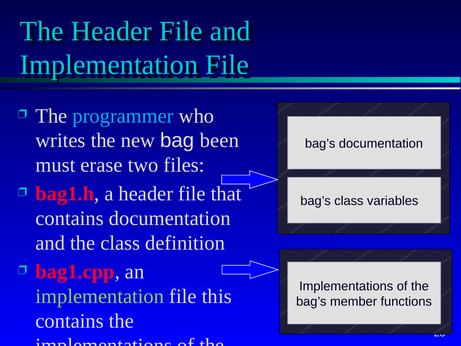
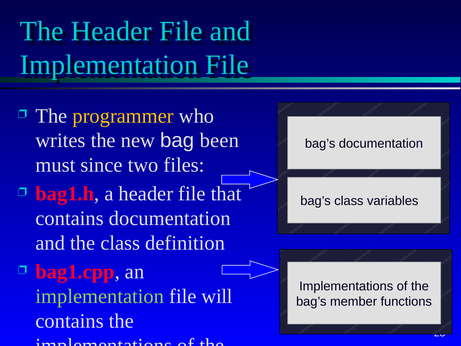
programmer colour: light blue -> yellow (123, 116)
erase: erase -> since (102, 165)
this: this -> will (217, 296)
